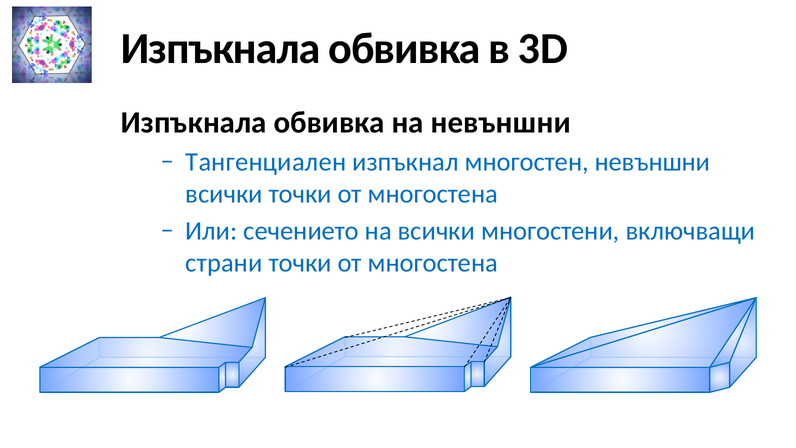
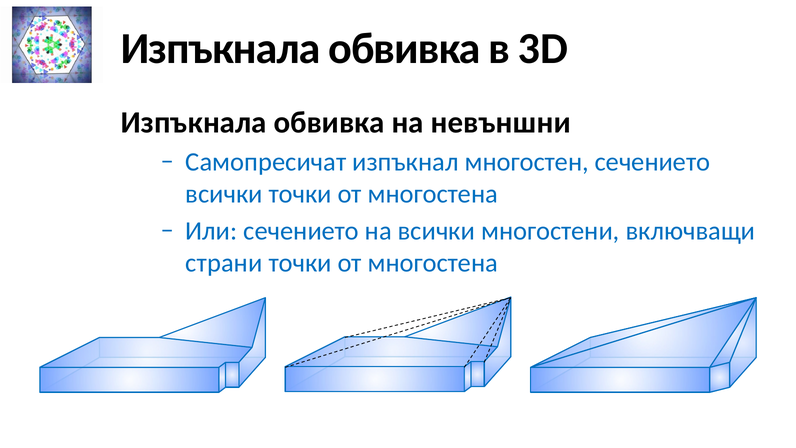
Тангенциален: Тангенциален -> Самопресичат (266, 162)
многостен невъншни: невъншни -> сечението (653, 162)
